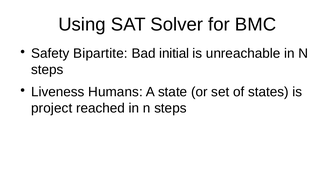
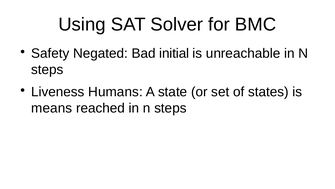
Bipartite: Bipartite -> Negated (101, 53)
project: project -> means (52, 108)
